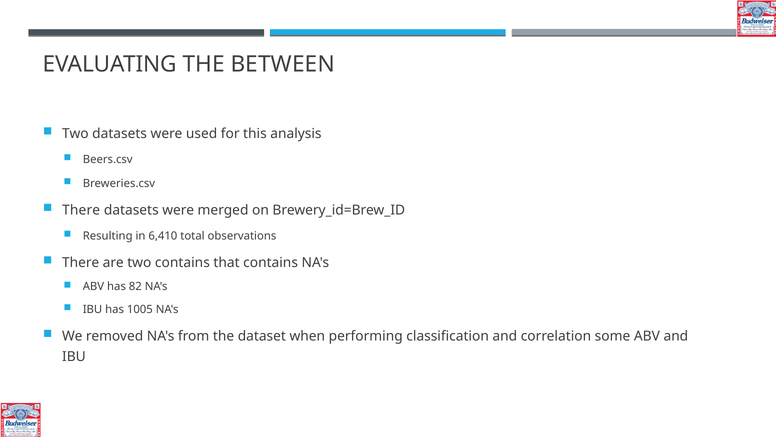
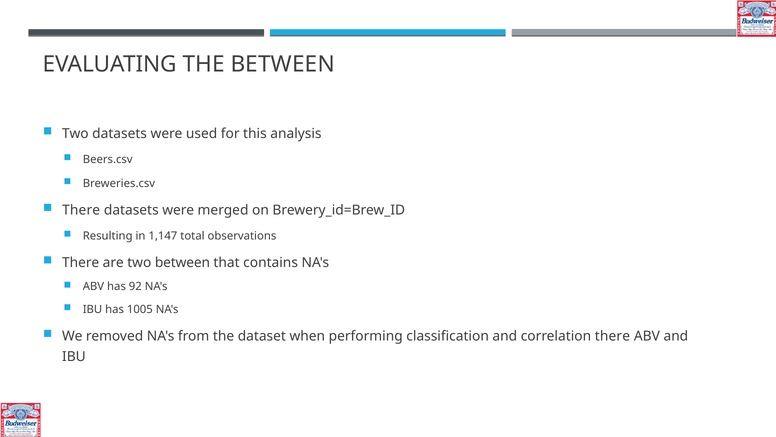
6,410: 6,410 -> 1,147 (163, 236)
two contains: contains -> between (182, 262)
82: 82 -> 92 (135, 286)
correlation some: some -> there (612, 336)
